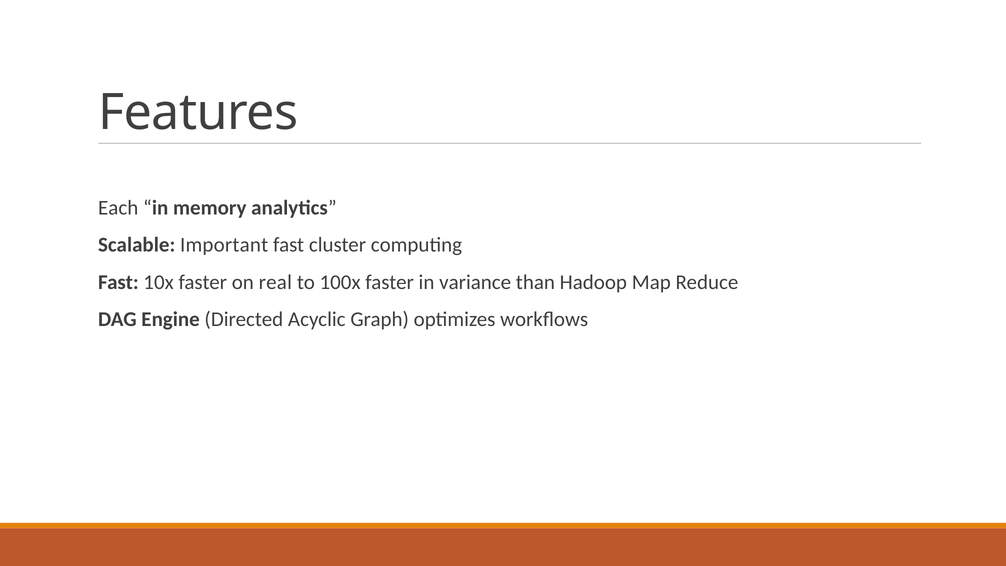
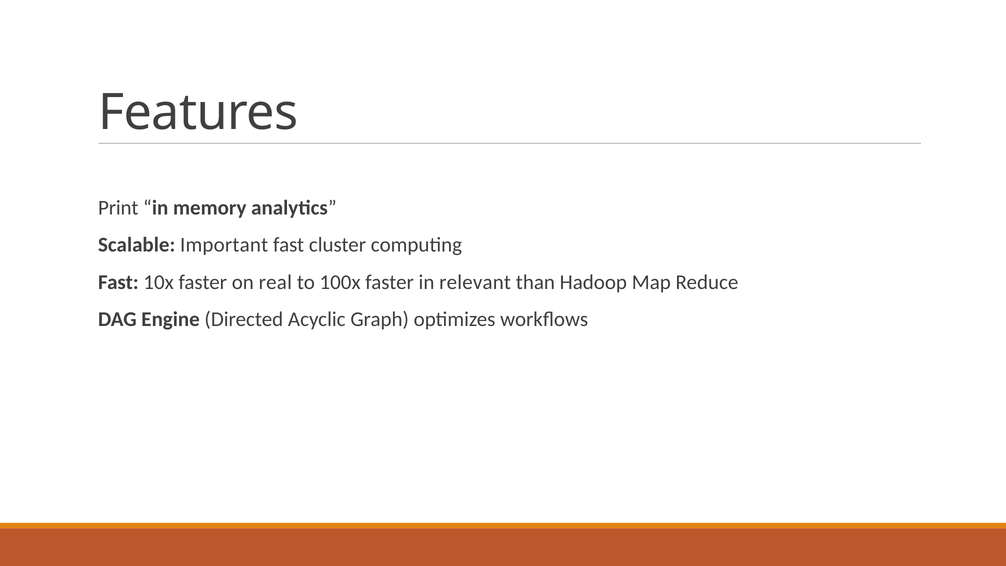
Each: Each -> Print (118, 208)
variance: variance -> relevant (475, 282)
